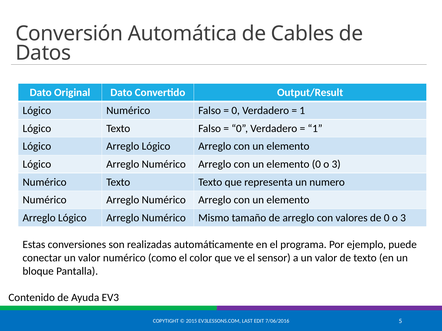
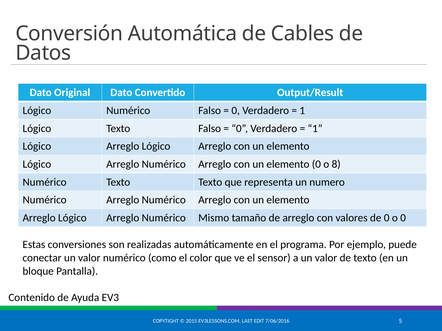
elemento 0 o 3: 3 -> 8 (336, 164)
de 0 o 3: 3 -> 0 (403, 218)
